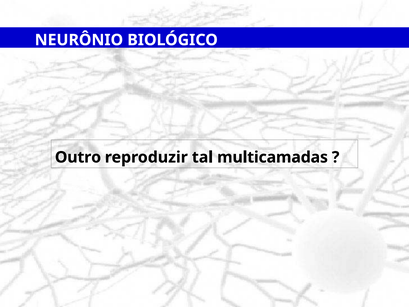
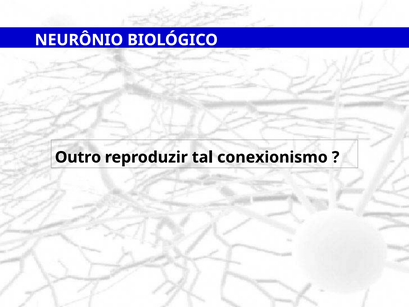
multicamadas: multicamadas -> conexionismo (272, 157)
